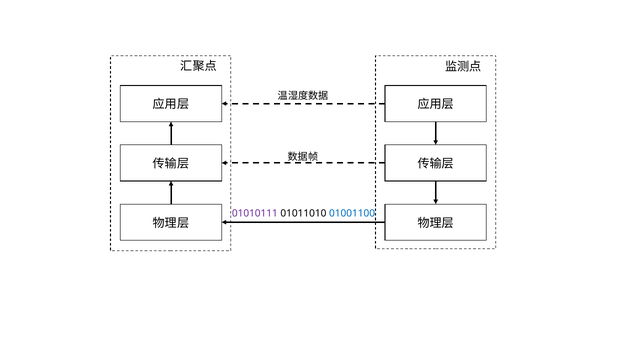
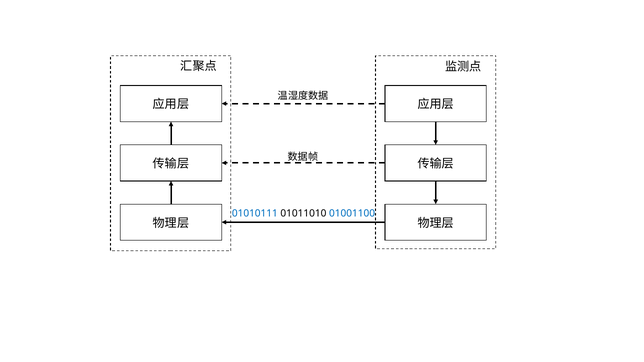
01010111 colour: purple -> blue (255, 214)
